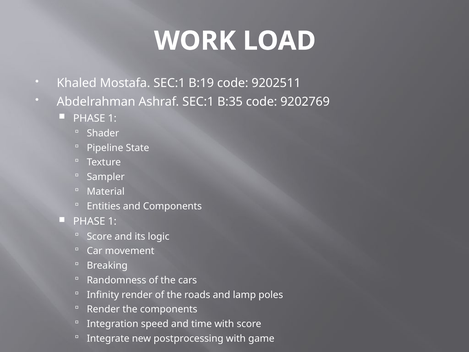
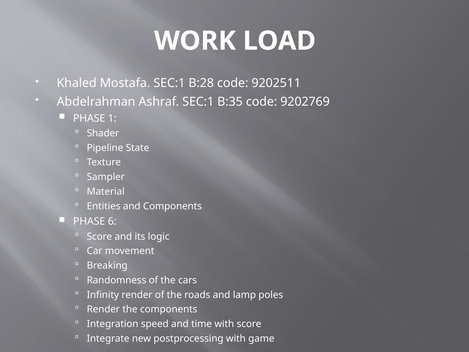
B:19: B:19 -> B:28 (201, 83)
1: 1 -> 6 (112, 221)
